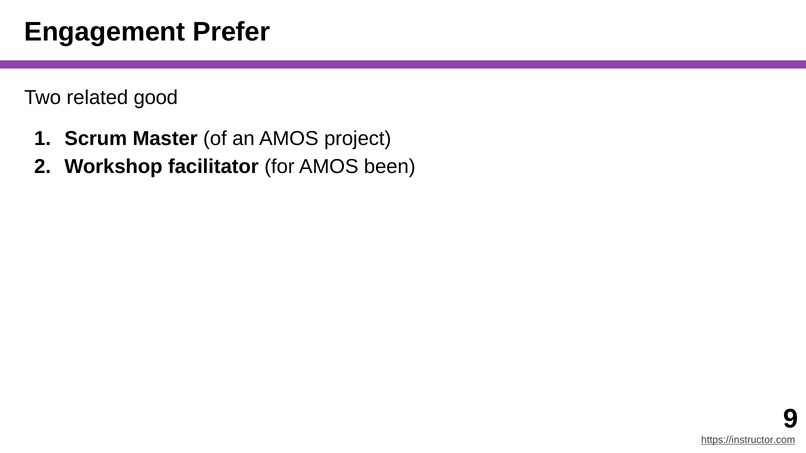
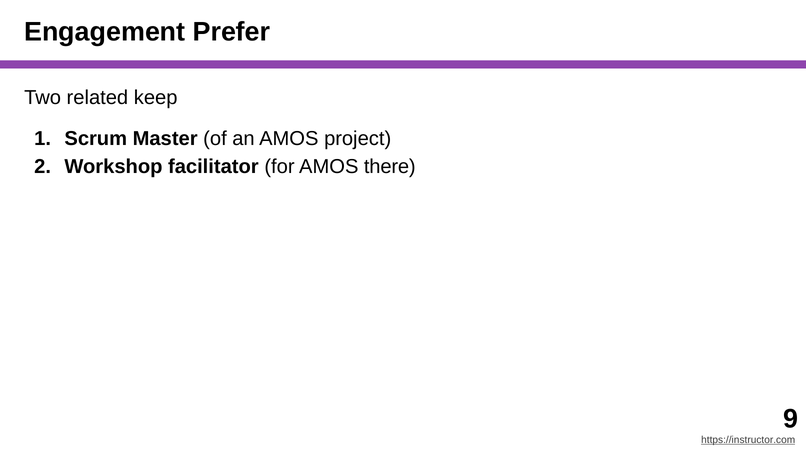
good: good -> keep (156, 98)
been: been -> there (390, 167)
